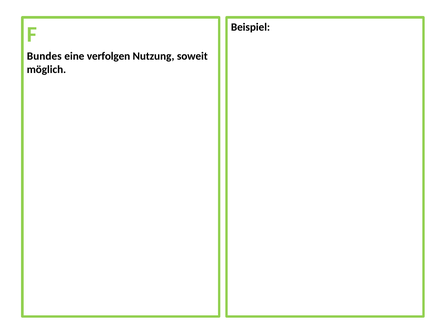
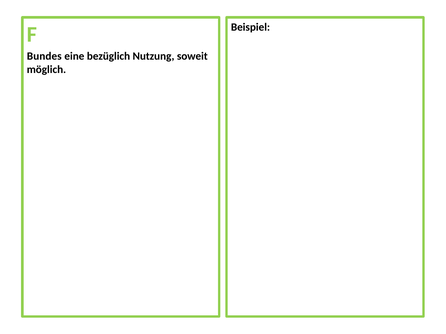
verfolgen: verfolgen -> bezüglich (109, 56)
